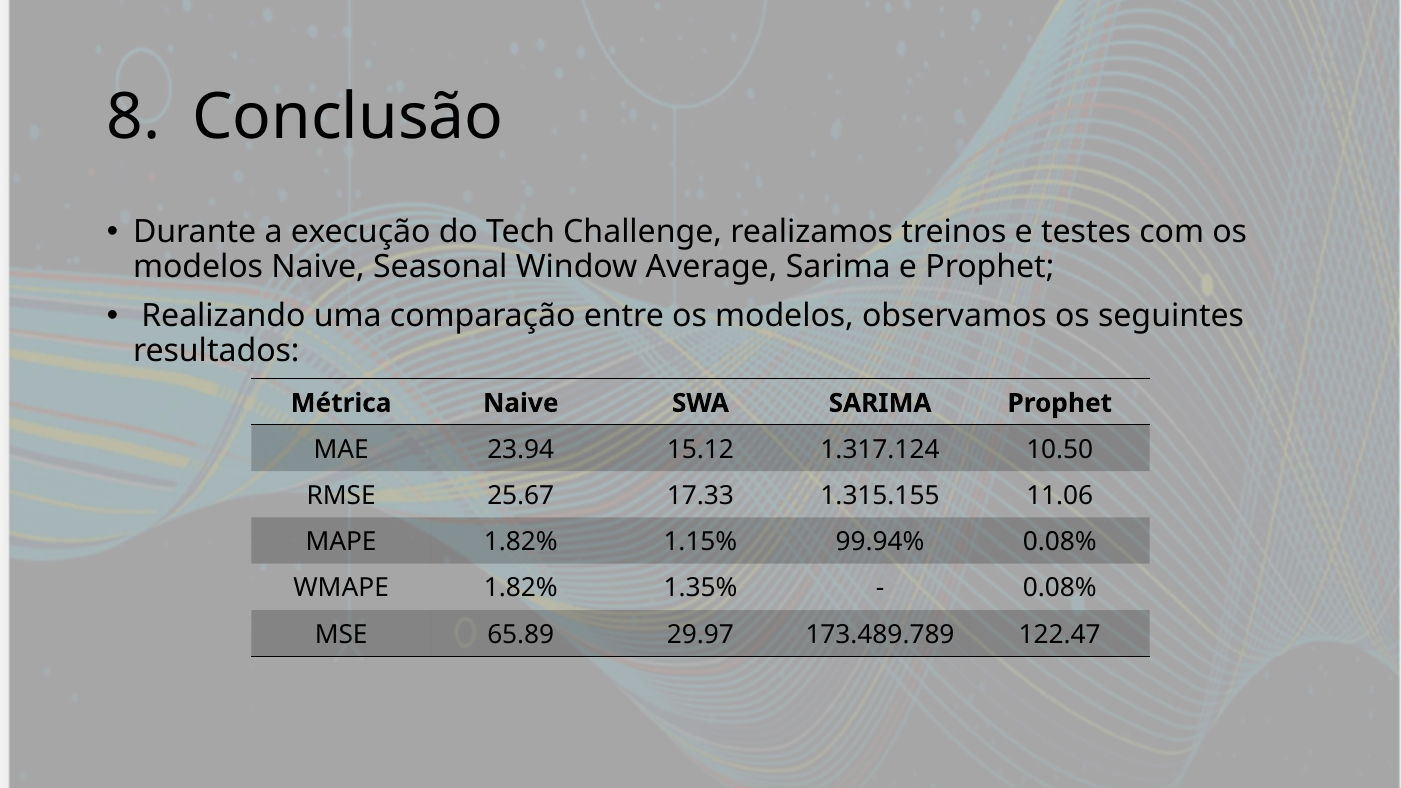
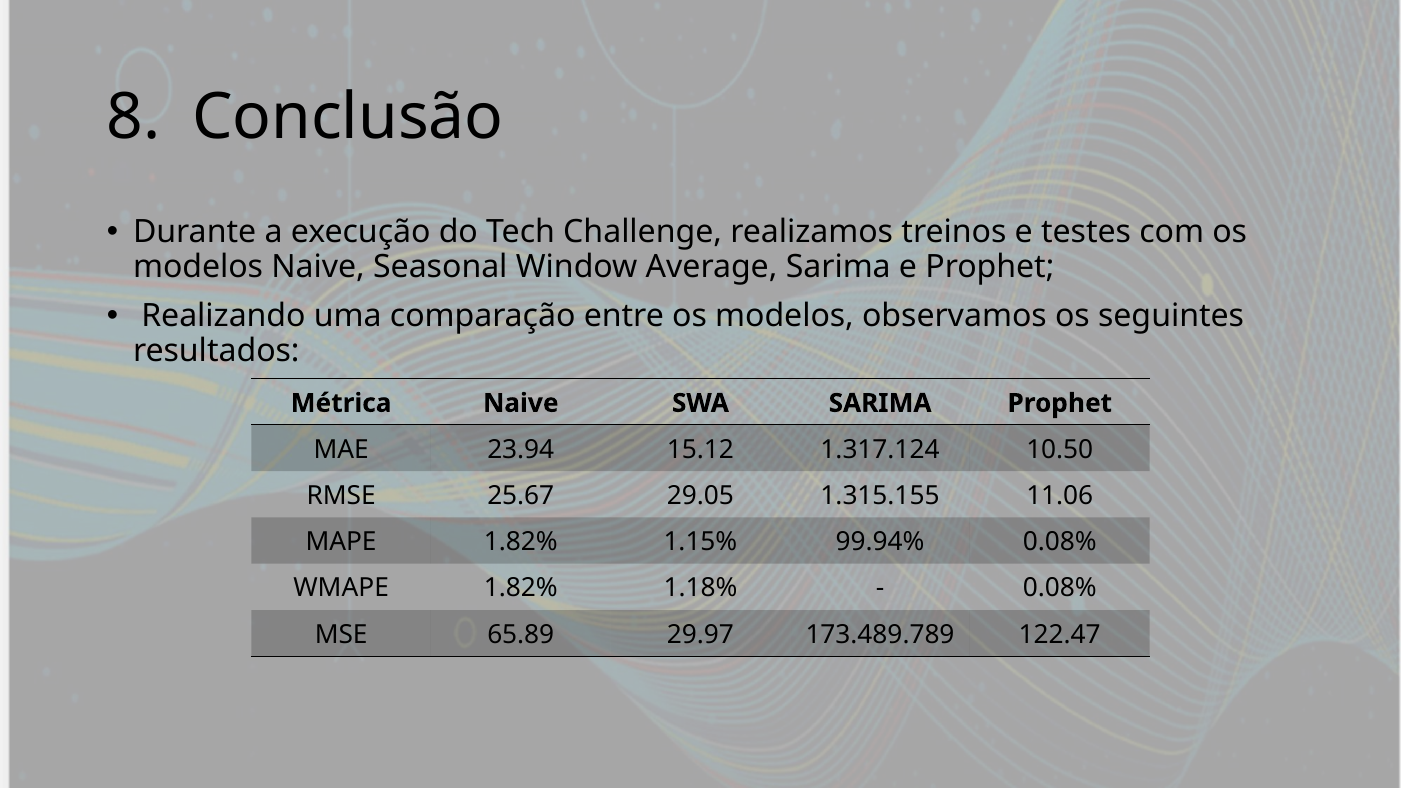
17.33: 17.33 -> 29.05 (700, 496)
1.35%: 1.35% -> 1.18% (700, 588)
